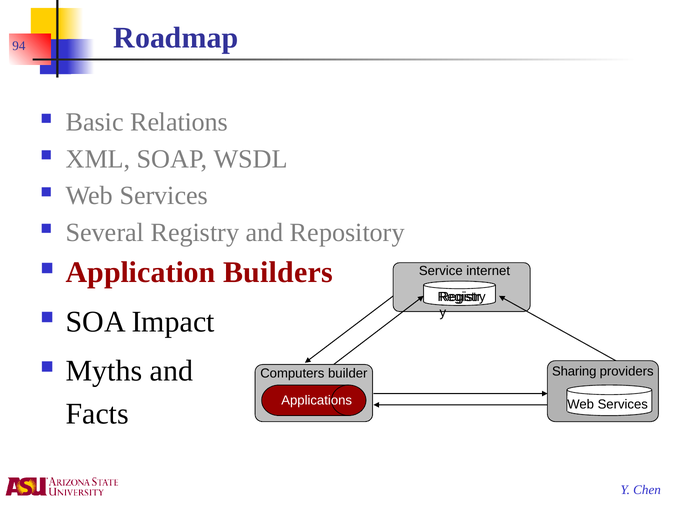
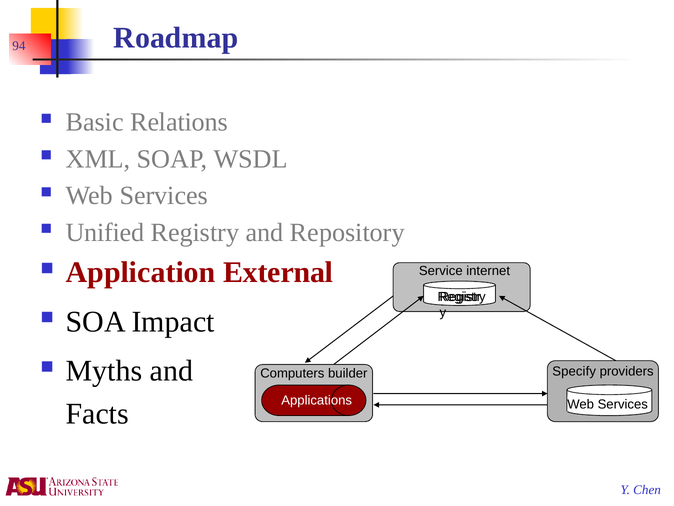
Several: Several -> Unified (105, 232)
Builders: Builders -> External (278, 272)
Sharing: Sharing -> Specify (574, 371)
